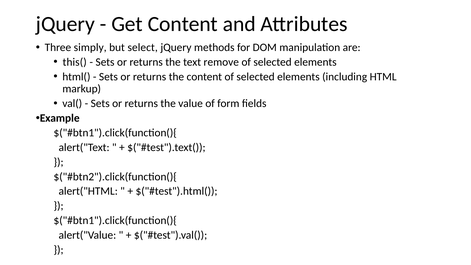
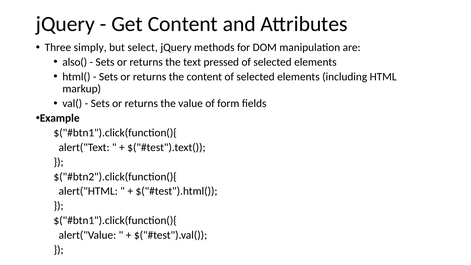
this(: this( -> also( (75, 62)
remove: remove -> pressed (221, 62)
